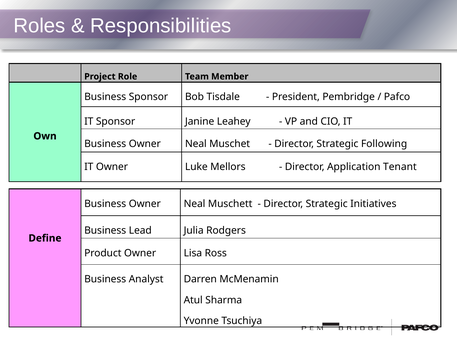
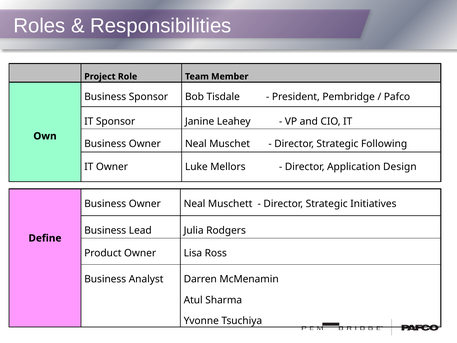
Tenant: Tenant -> Design (400, 167)
